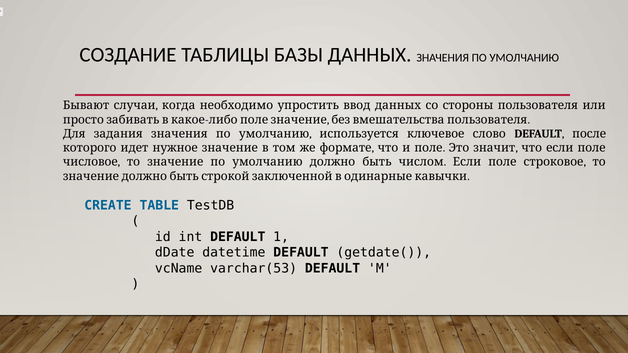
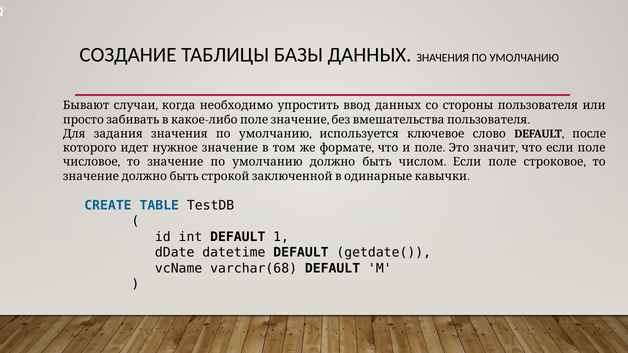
varchar(53: varchar(53 -> varchar(68 (254, 268)
